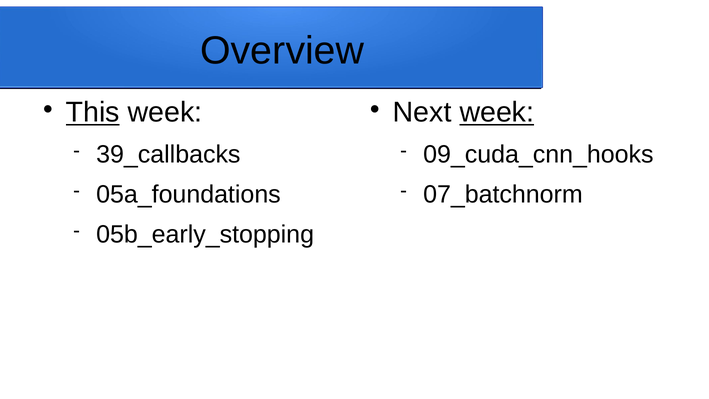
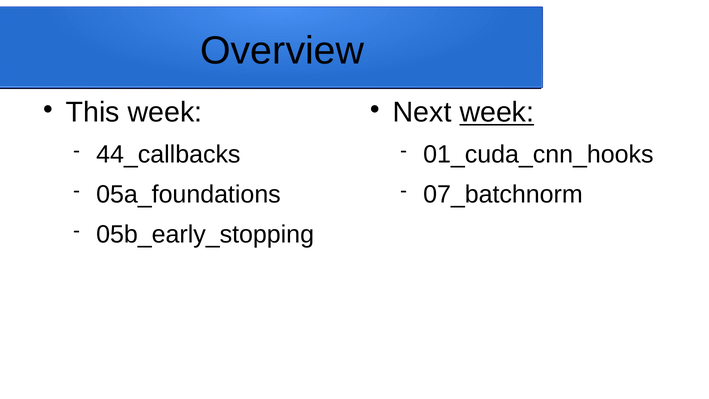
This underline: present -> none (93, 112)
39_callbacks: 39_callbacks -> 44_callbacks (168, 154)
09_cuda_cnn_hooks: 09_cuda_cnn_hooks -> 01_cuda_cnn_hooks (538, 154)
